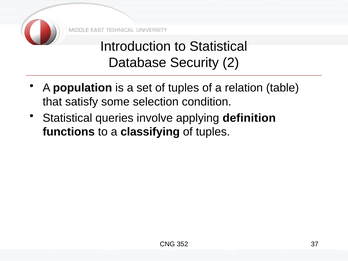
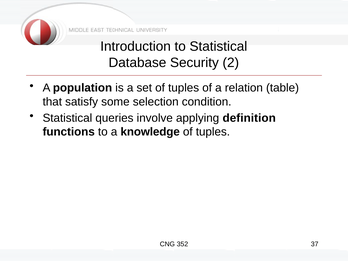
classifying: classifying -> knowledge (150, 132)
